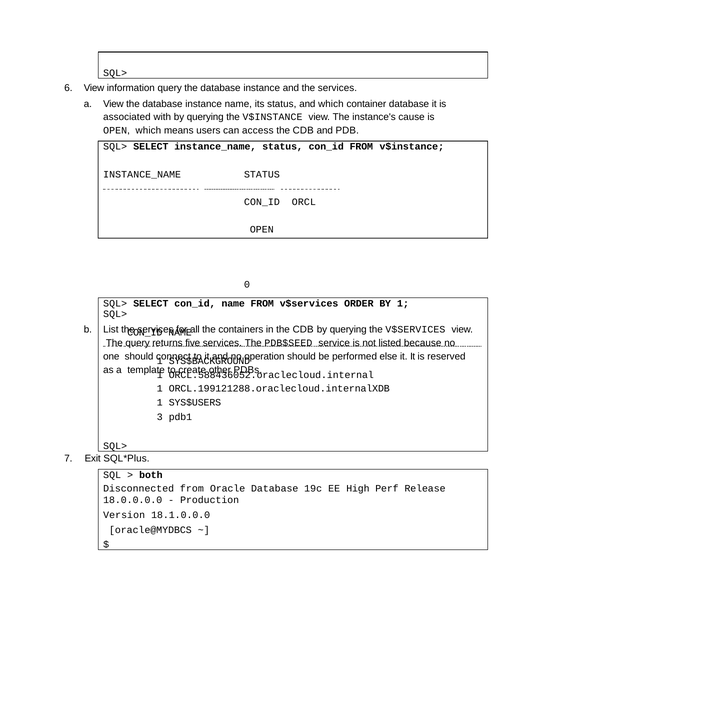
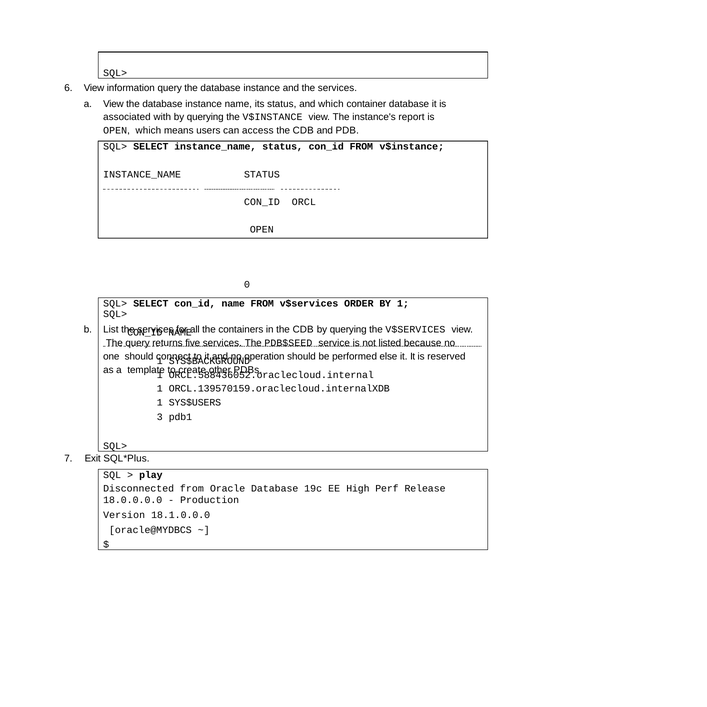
cause: cause -> report (411, 117)
ORCL.199121288.oraclecloud.internalXDB: ORCL.199121288.oraclecloud.internalXDB -> ORCL.139570159.oraclecloud.internalXDB (279, 389)
both: both -> play (151, 475)
